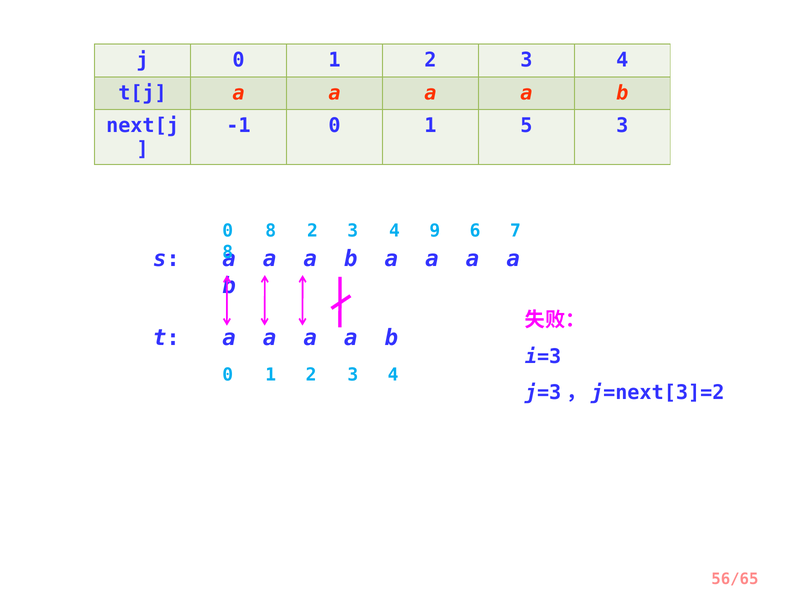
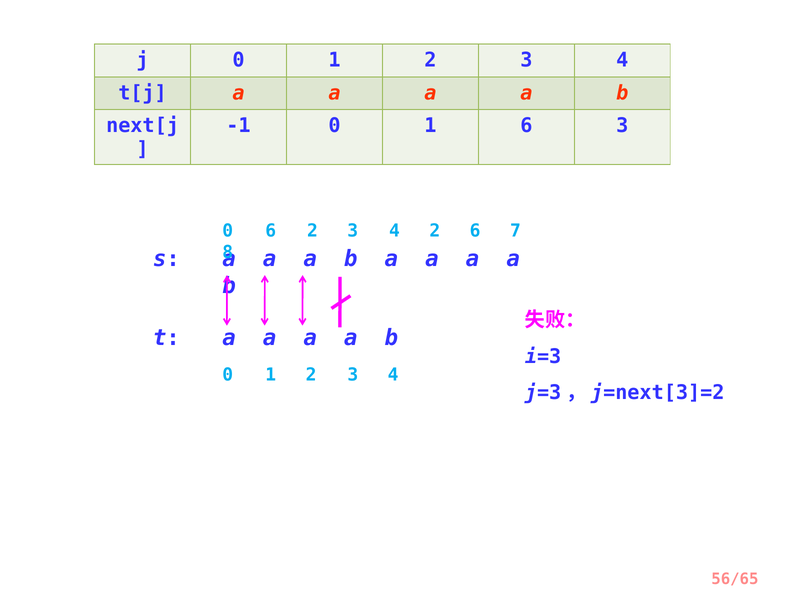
1 5: 5 -> 6 (526, 126)
0 8: 8 -> 6 (271, 230)
4 9: 9 -> 2 (435, 230)
